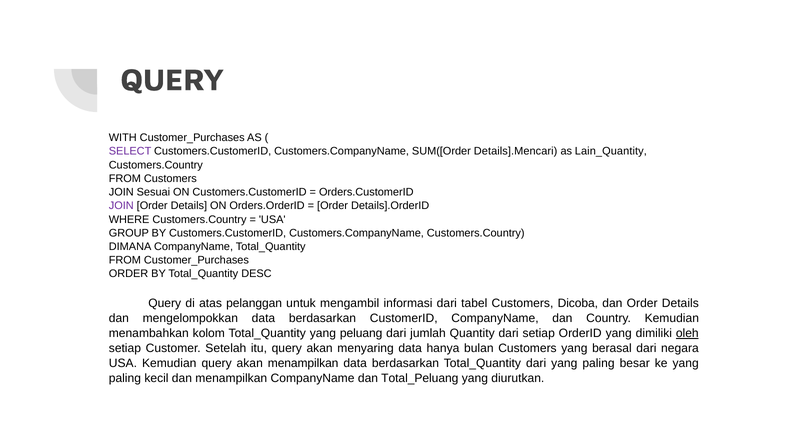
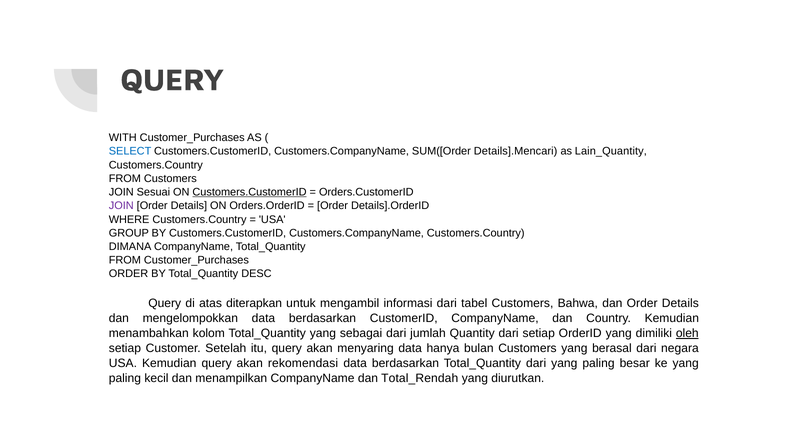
SELECT colour: purple -> blue (130, 151)
Customers.CustomerID underline: none -> present (250, 192)
pelanggan: pelanggan -> diterapkan (254, 303)
Dicoba: Dicoba -> Bahwa (578, 303)
peluang: peluang -> sebagai (361, 333)
akan menampilkan: menampilkan -> rekomendasi (303, 363)
Total_Peluang: Total_Peluang -> Total_Rendah (420, 378)
